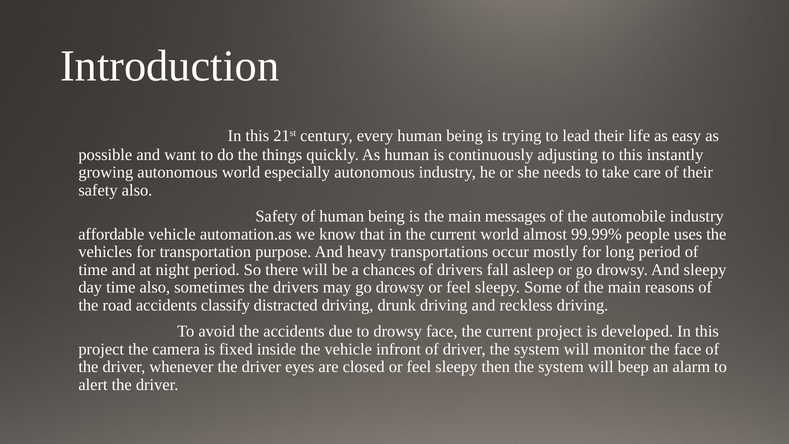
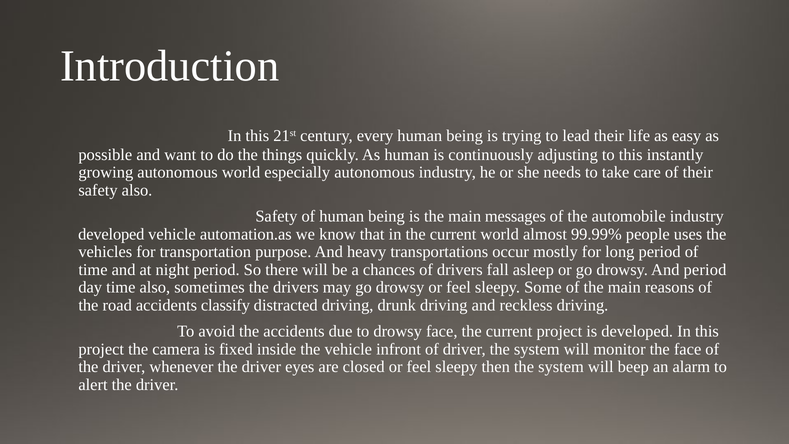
affordable: affordable -> developed (111, 234)
And sleepy: sleepy -> period (705, 270)
